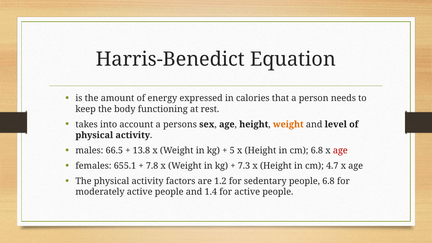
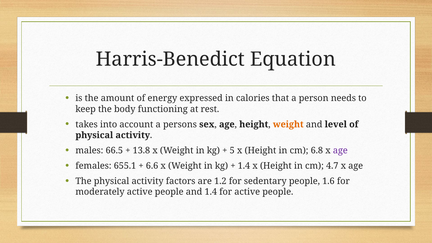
age colour: red -> purple (340, 150)
7.8: 7.8 -> 6.6 (152, 166)
7.3: 7.3 -> 1.4 (244, 166)
people 6.8: 6.8 -> 1.6 (328, 181)
